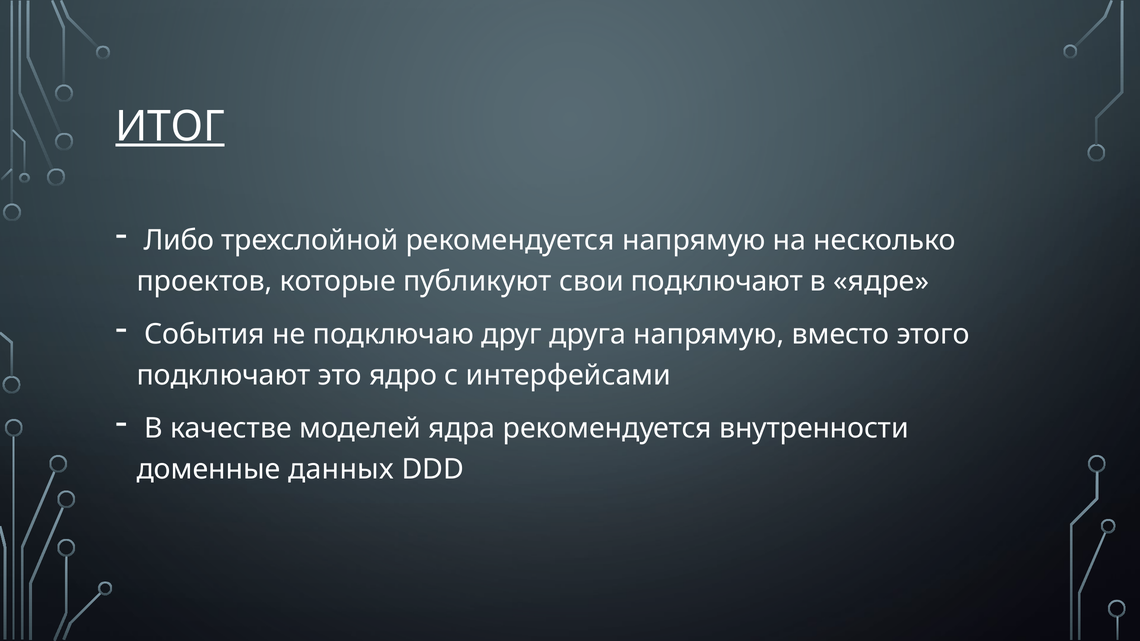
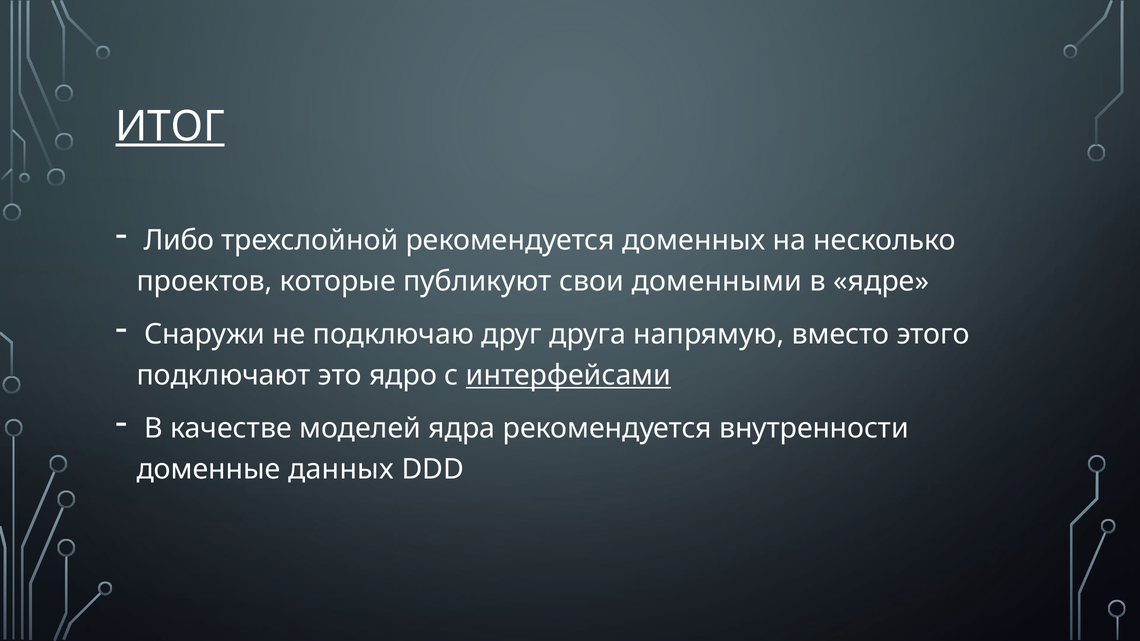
рекомендуется напрямую: напрямую -> доменных (694, 241)
свои подключают: подключают -> доменными (717, 282)
События: События -> Снаружи (205, 334)
интерфейсами underline: none -> present (568, 376)
